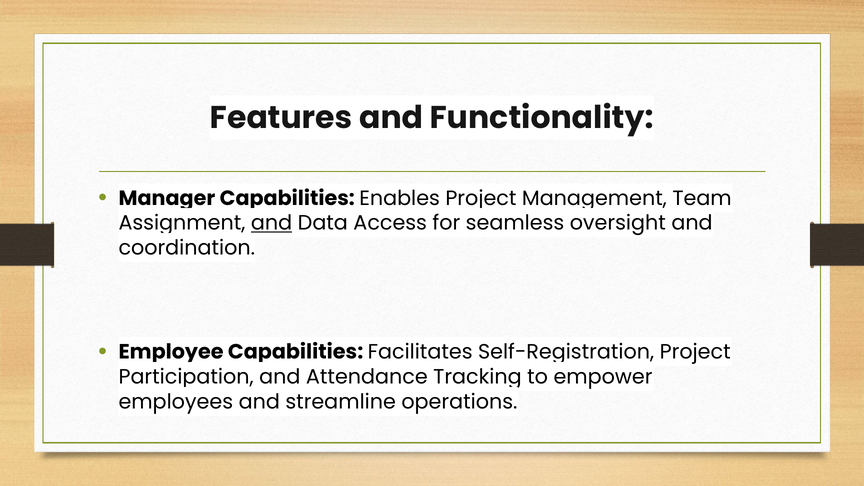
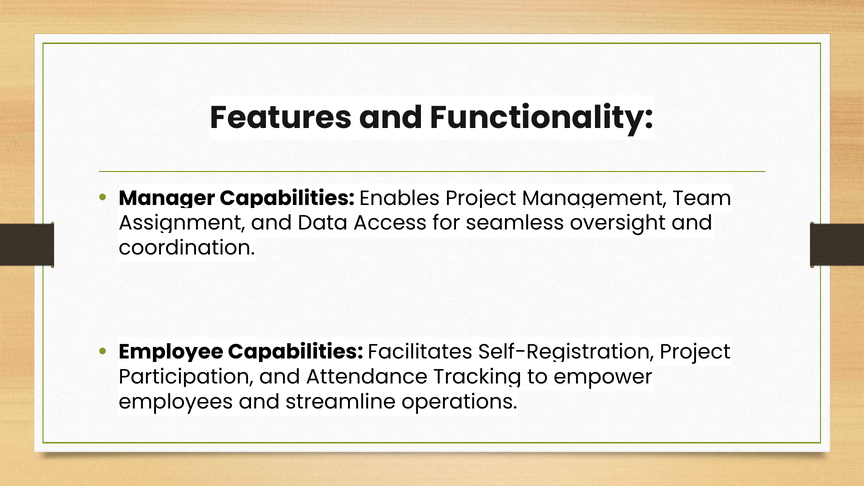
and underline: present -> none (272, 223)
